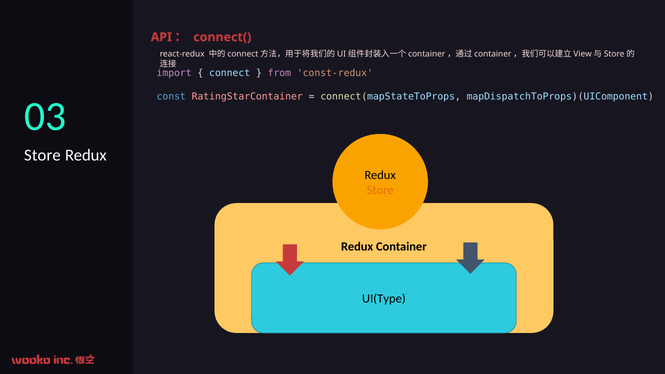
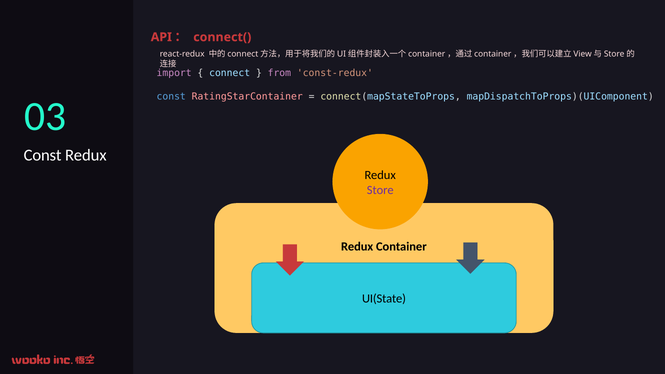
Store: Store -> Const (43, 155)
Store colour: orange -> purple (380, 190)
UI(Type: UI(Type -> UI(State (384, 299)
